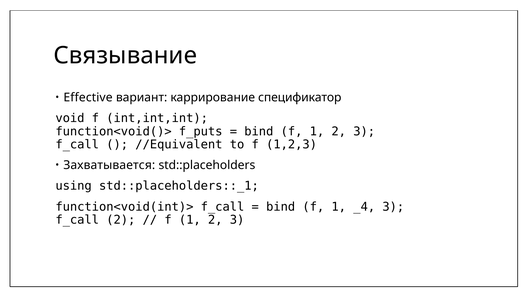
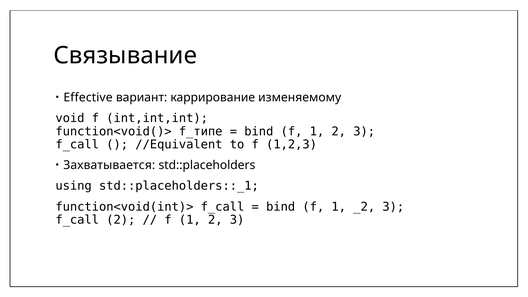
спецификатор: спецификатор -> изменяемому (300, 98)
f_puts: f_puts -> f_типе (201, 131)
_4: _4 -> _2 (364, 207)
